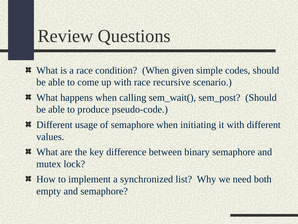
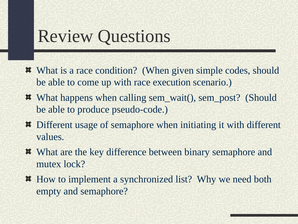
recursive: recursive -> execution (172, 82)
